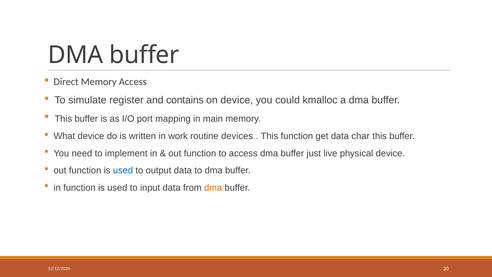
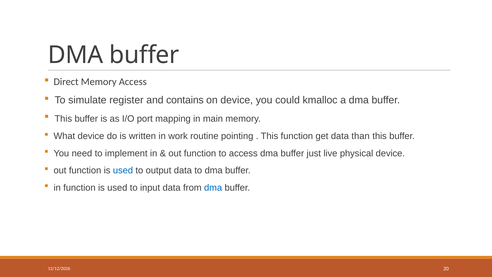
devices: devices -> pointing (237, 136)
char: char -> than (361, 136)
dma colour: orange -> blue (213, 187)
